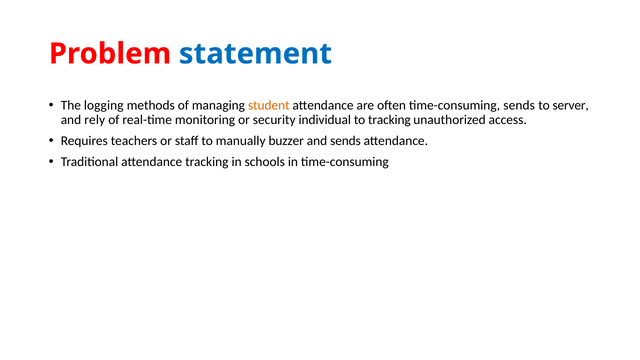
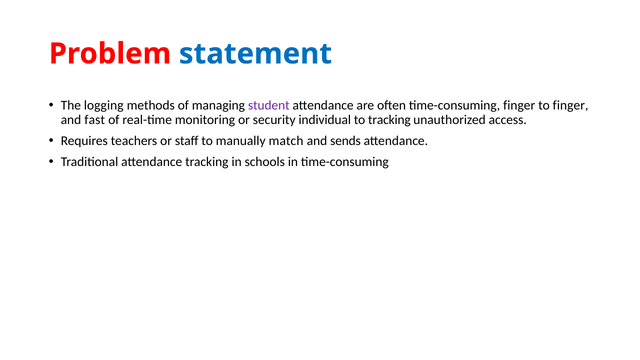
student colour: orange -> purple (269, 105)
time-consuming sends: sends -> finger (519, 105)
to server: server -> finger (571, 105)
rely: rely -> fast (95, 120)
buzzer: buzzer -> match (286, 141)
